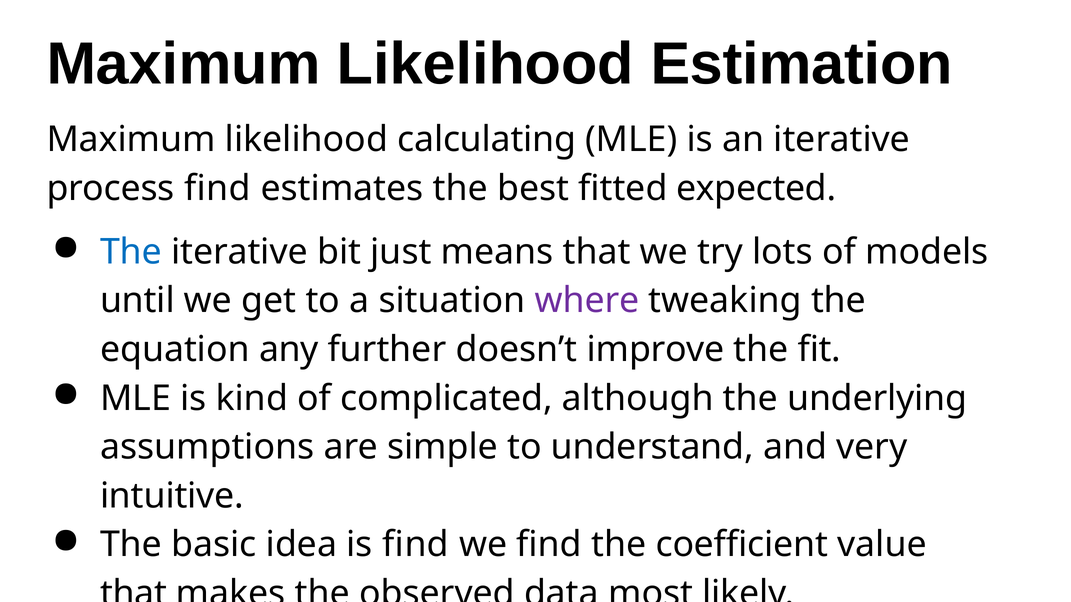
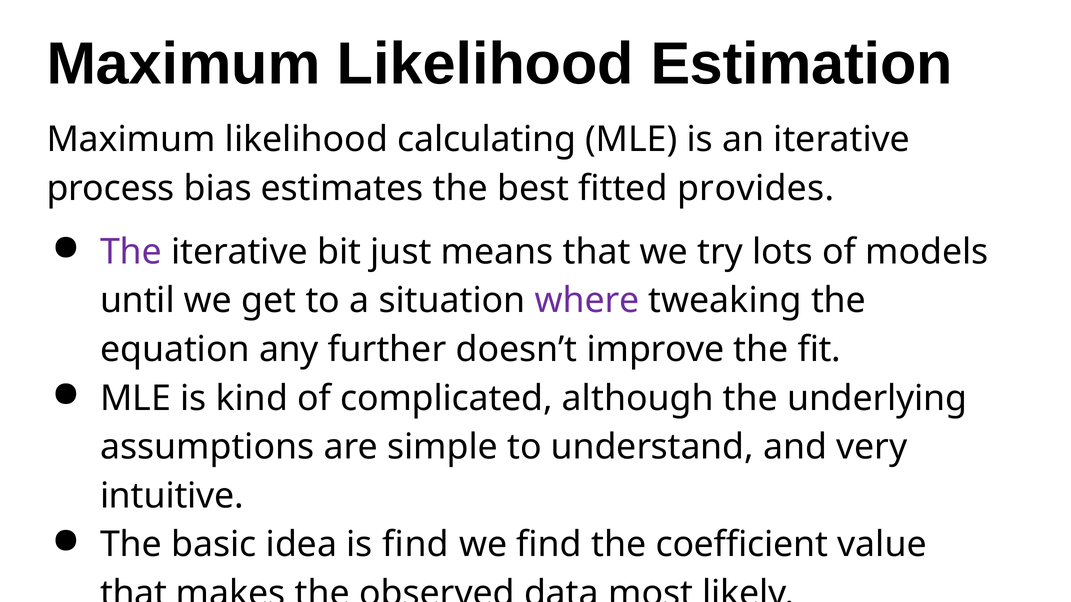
process find: find -> bias (218, 188)
expected: expected -> provides (756, 188)
The colour: blue -> purple (131, 252)
